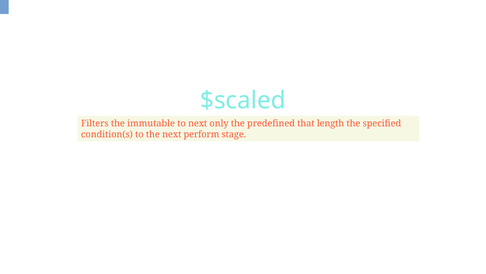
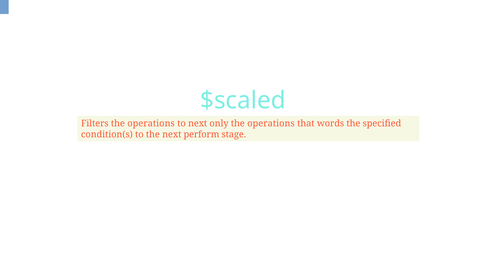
Filters the immutable: immutable -> operations (151, 123)
only the predefined: predefined -> operations (271, 123)
length: length -> words (331, 123)
